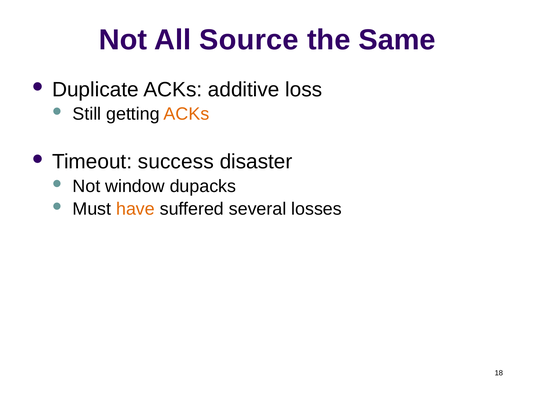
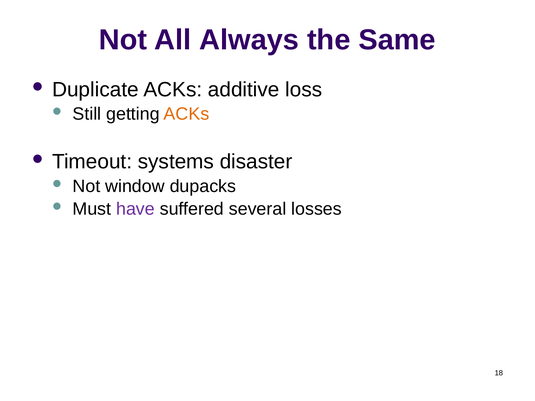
Source: Source -> Always (249, 40)
success: success -> systems (176, 162)
have colour: orange -> purple (135, 209)
